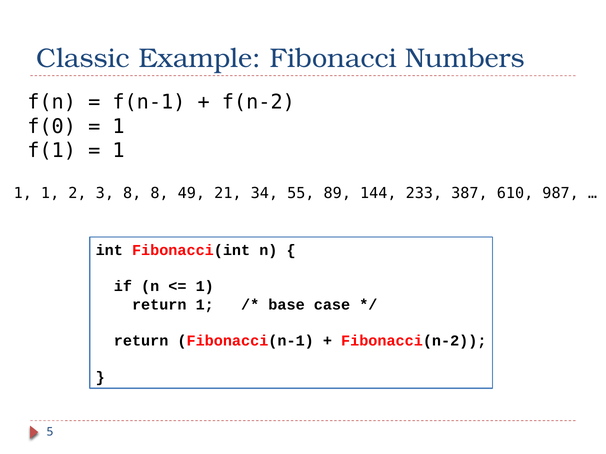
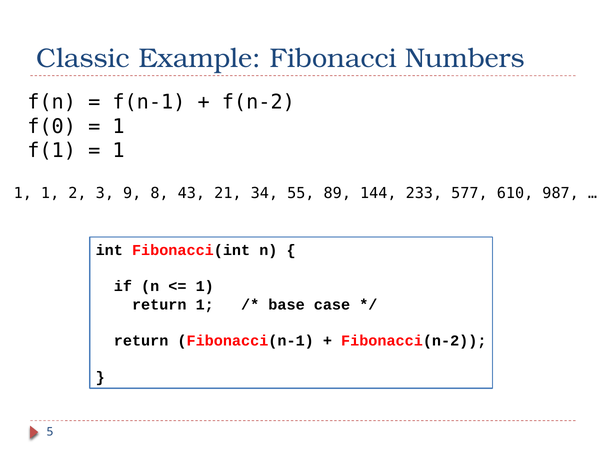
3 8: 8 -> 9 (132, 193)
49: 49 -> 43 (191, 193)
387: 387 -> 577 (469, 193)
